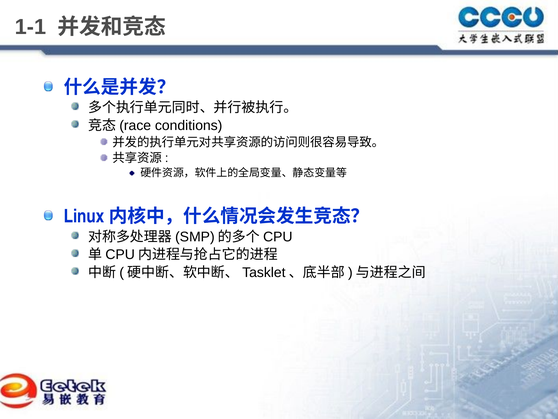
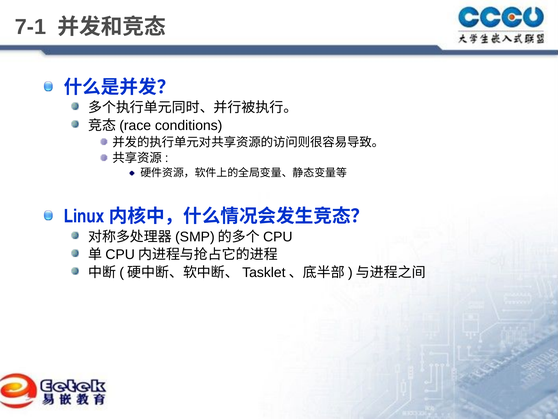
1-1: 1-1 -> 7-1 (31, 27)
